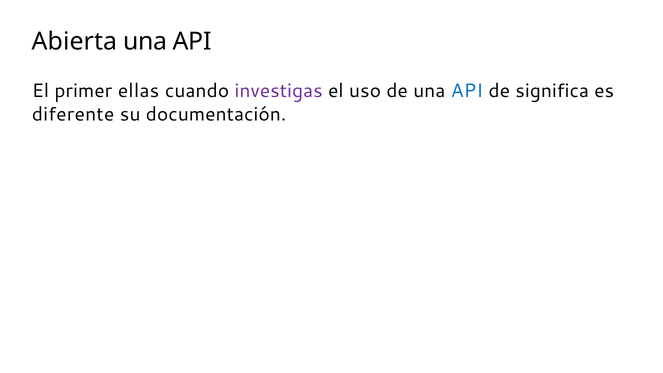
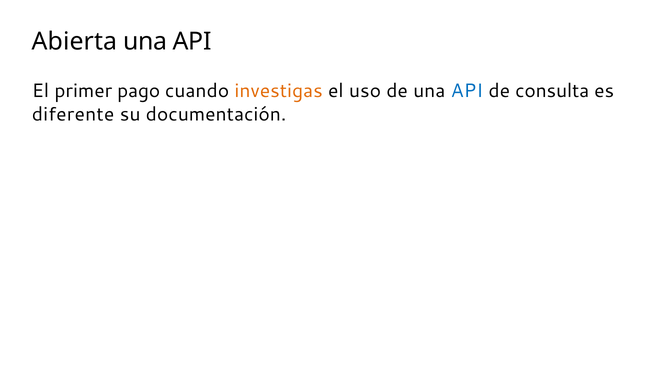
ellas: ellas -> pago (139, 91)
investigas colour: purple -> orange (279, 91)
significa: significa -> consulta (552, 91)
